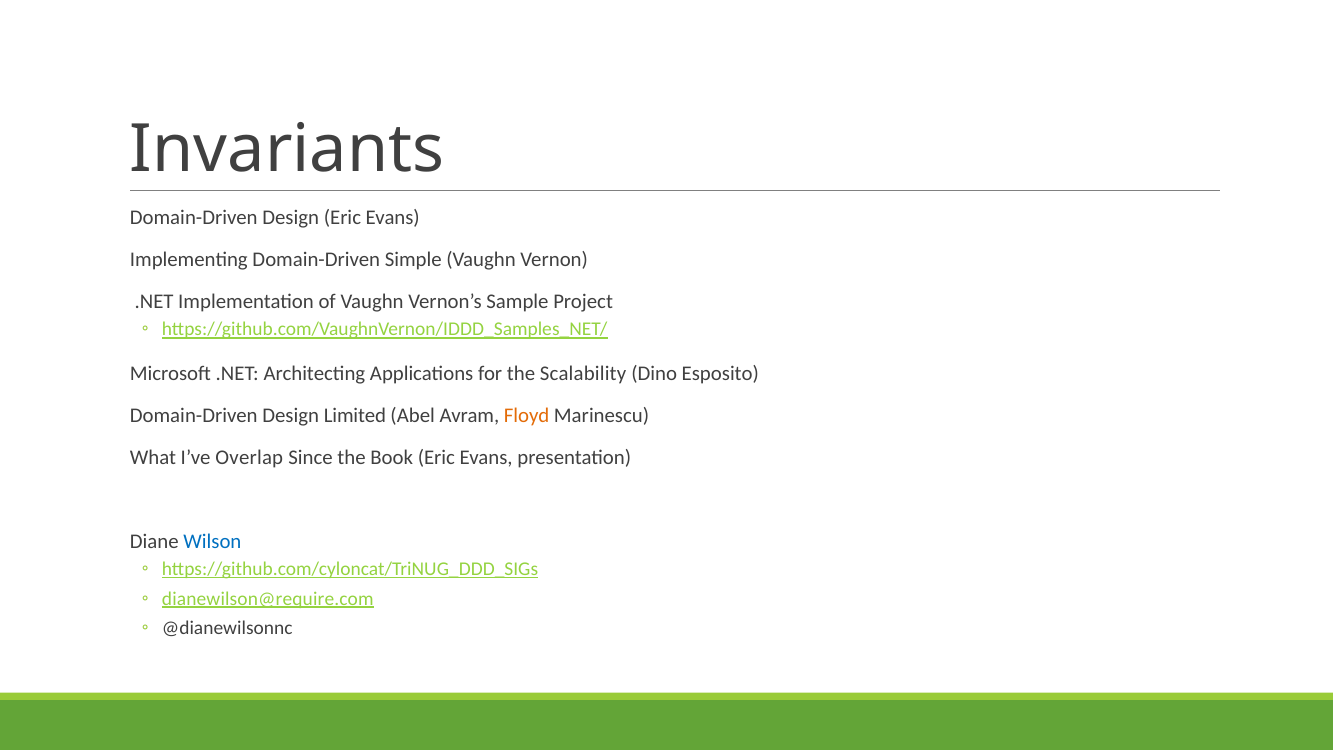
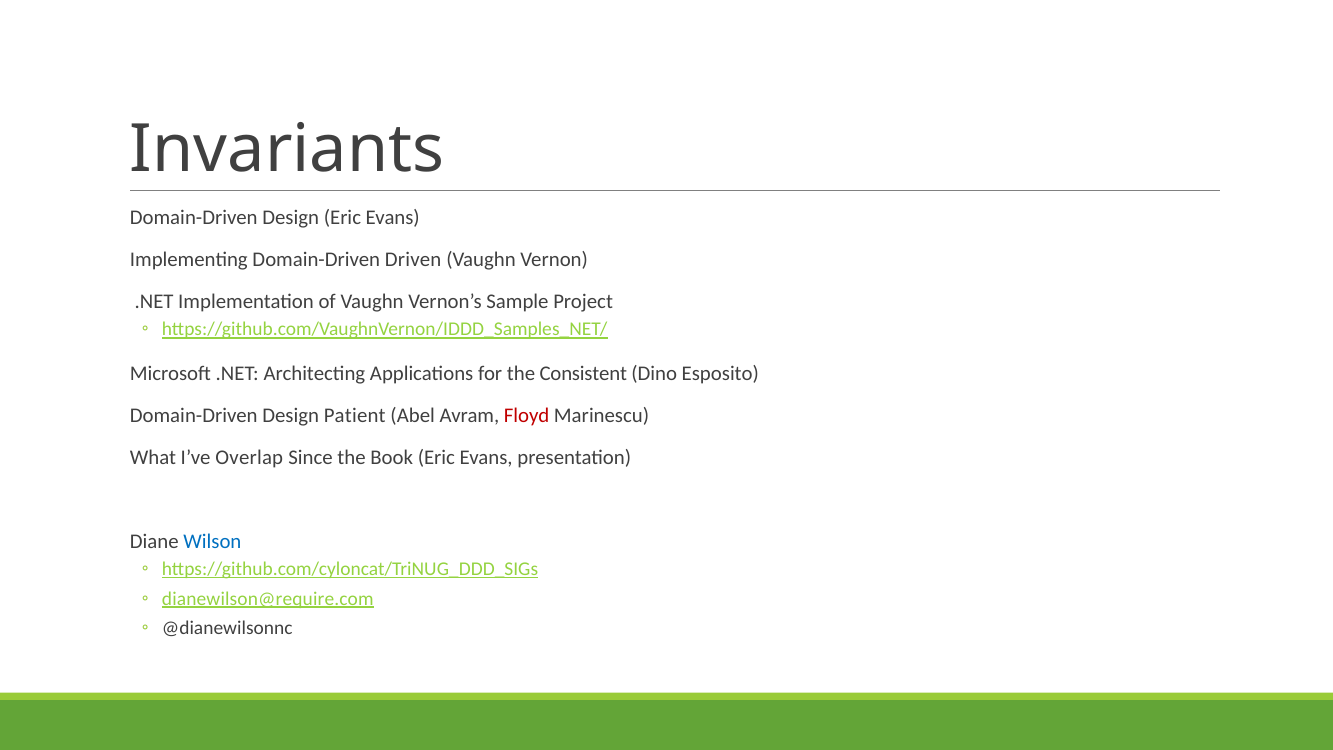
Simple: Simple -> Driven (413, 260)
Scalability: Scalability -> Consistent (583, 373)
Limited: Limited -> Patient (355, 415)
Floyd colour: orange -> red (527, 415)
